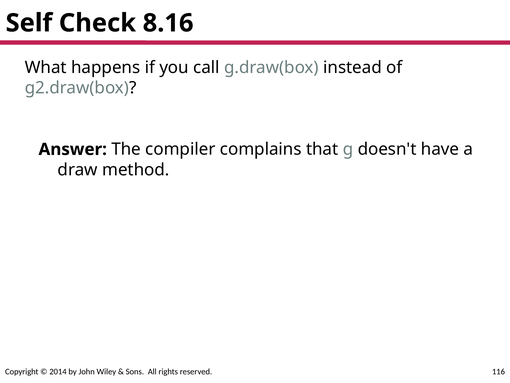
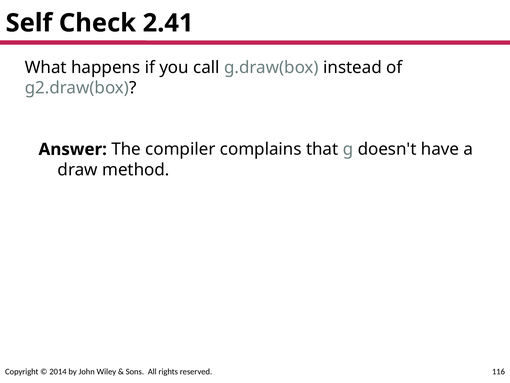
8.16: 8.16 -> 2.41 (168, 23)
